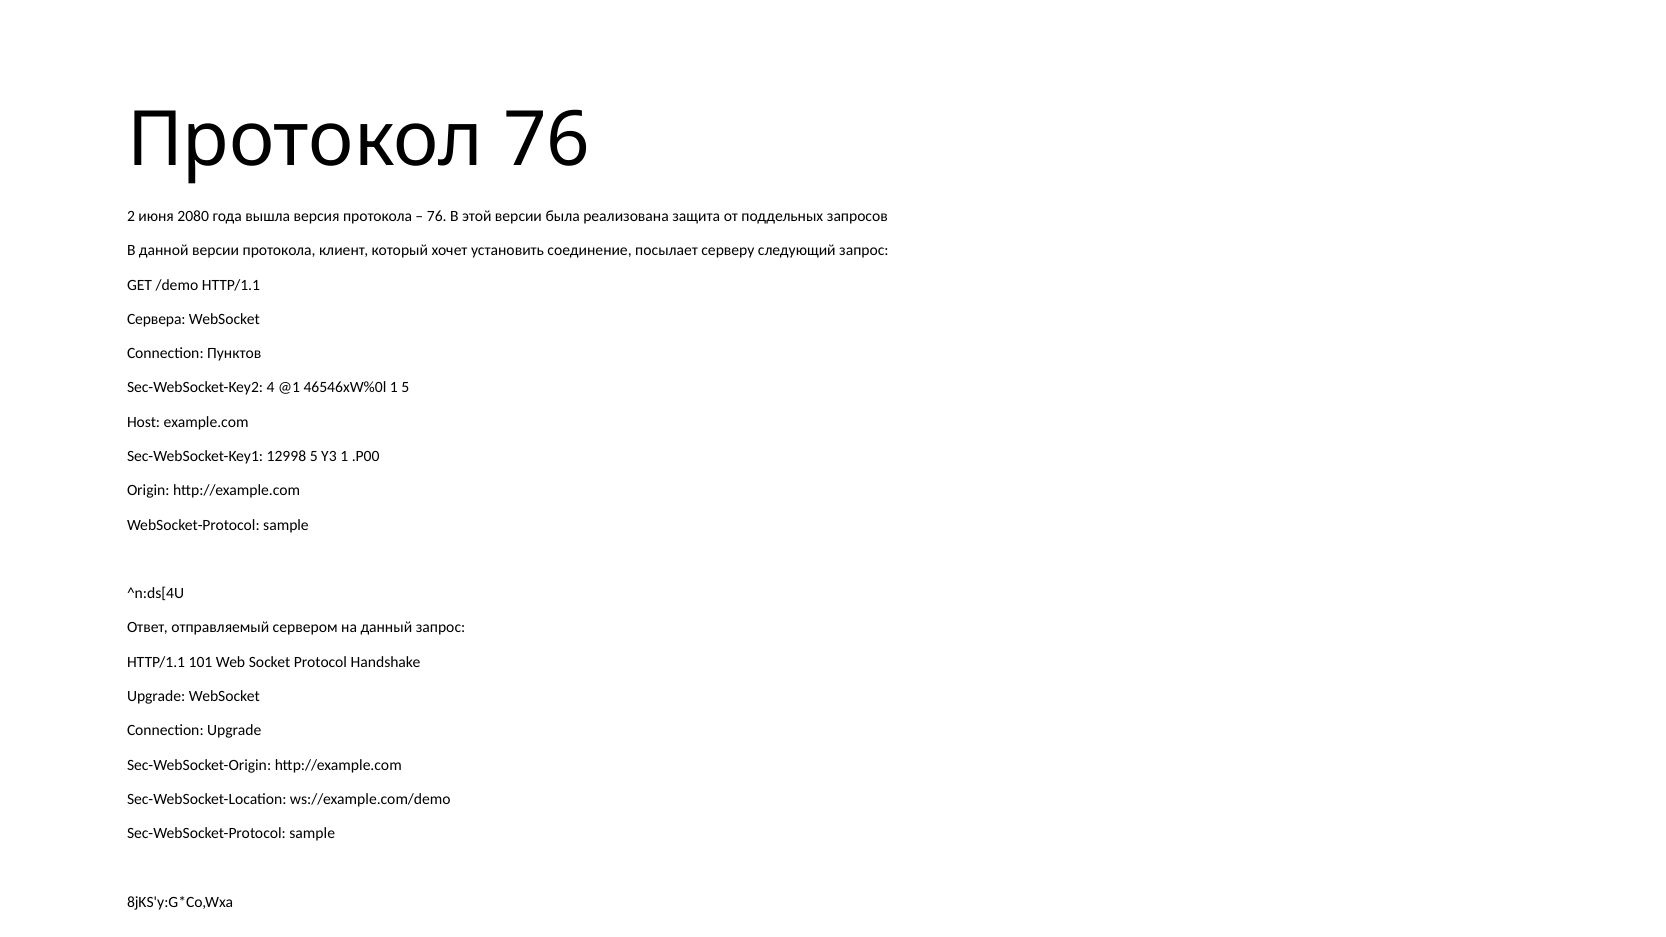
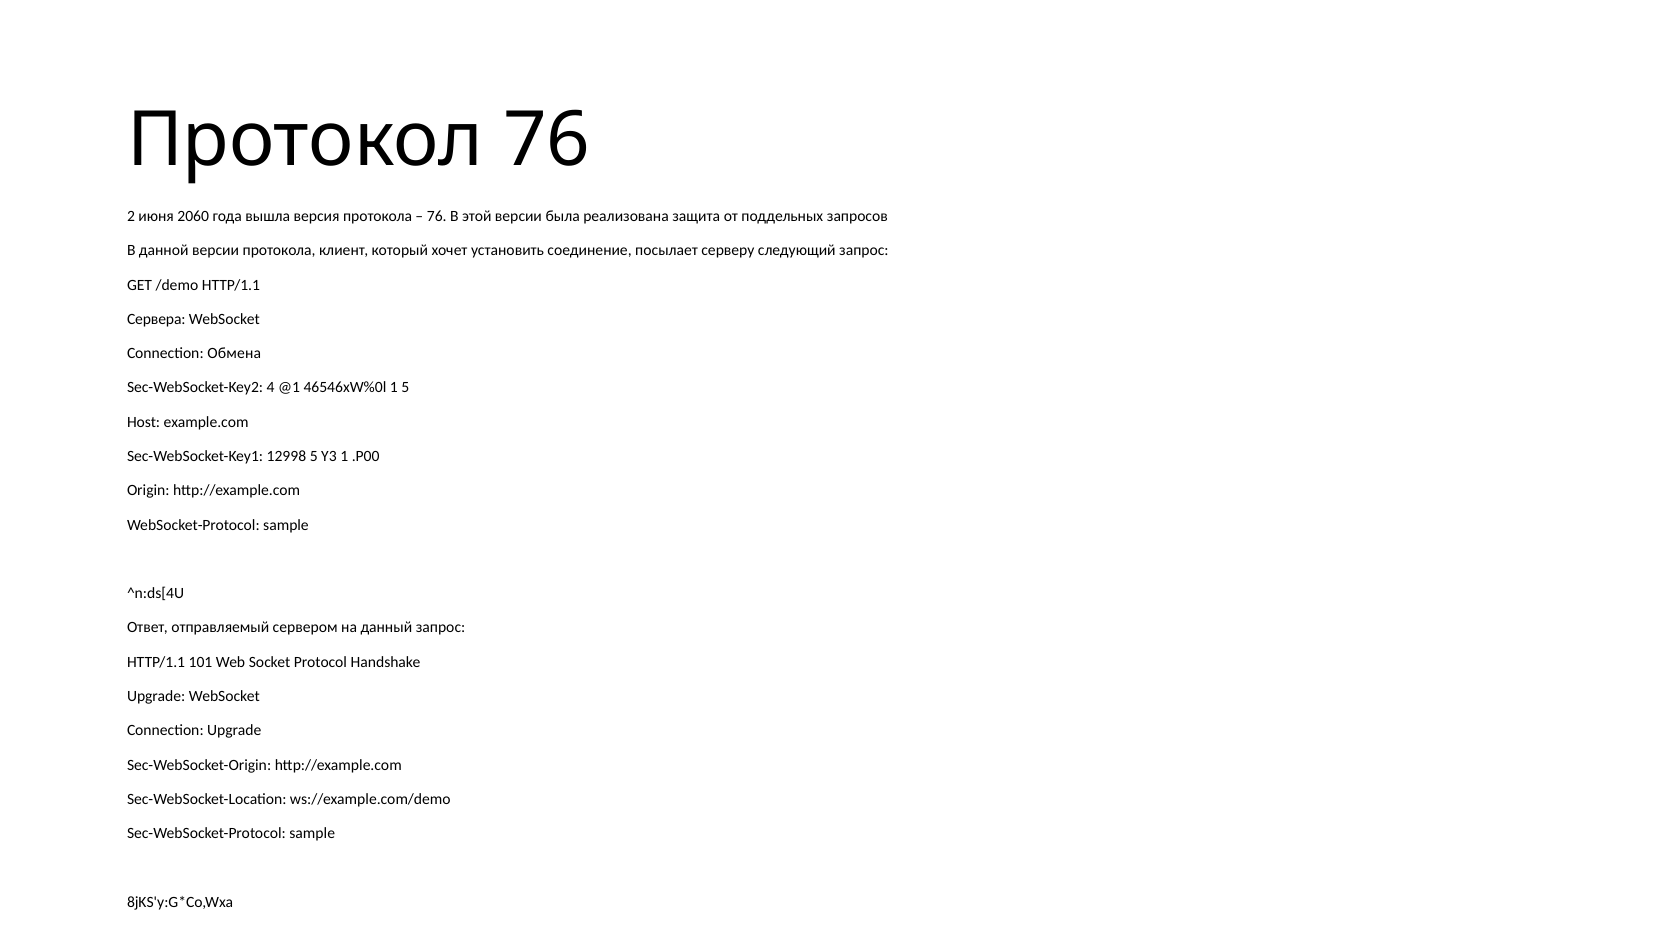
2080: 2080 -> 2060 (193, 216)
Пунктов: Пунктов -> Обмена (234, 353)
